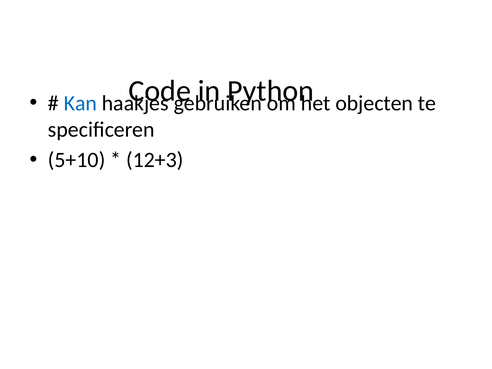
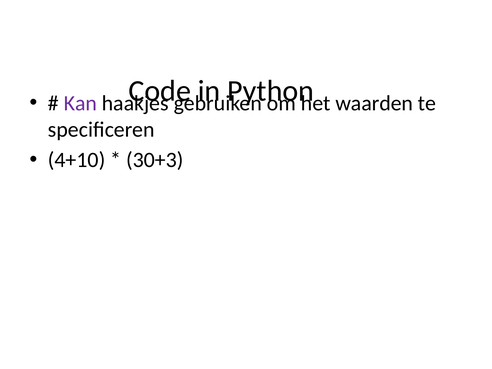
Kan colour: blue -> purple (80, 103)
objecten: objecten -> waarden (374, 103)
5+10: 5+10 -> 4+10 (77, 160)
12+3: 12+3 -> 30+3 (155, 160)
